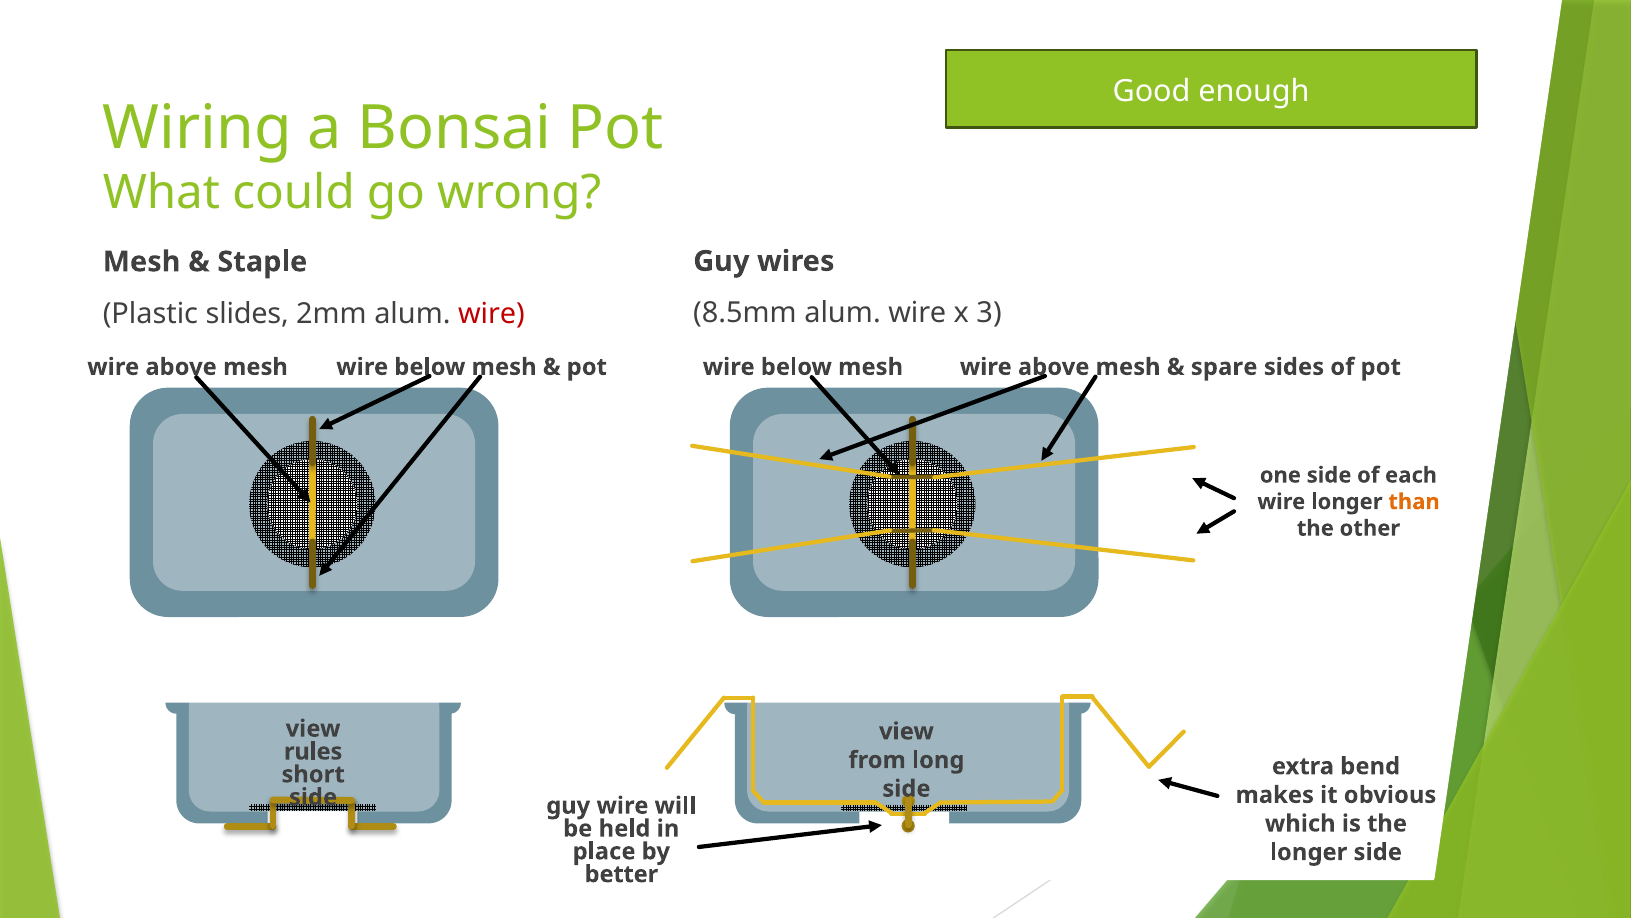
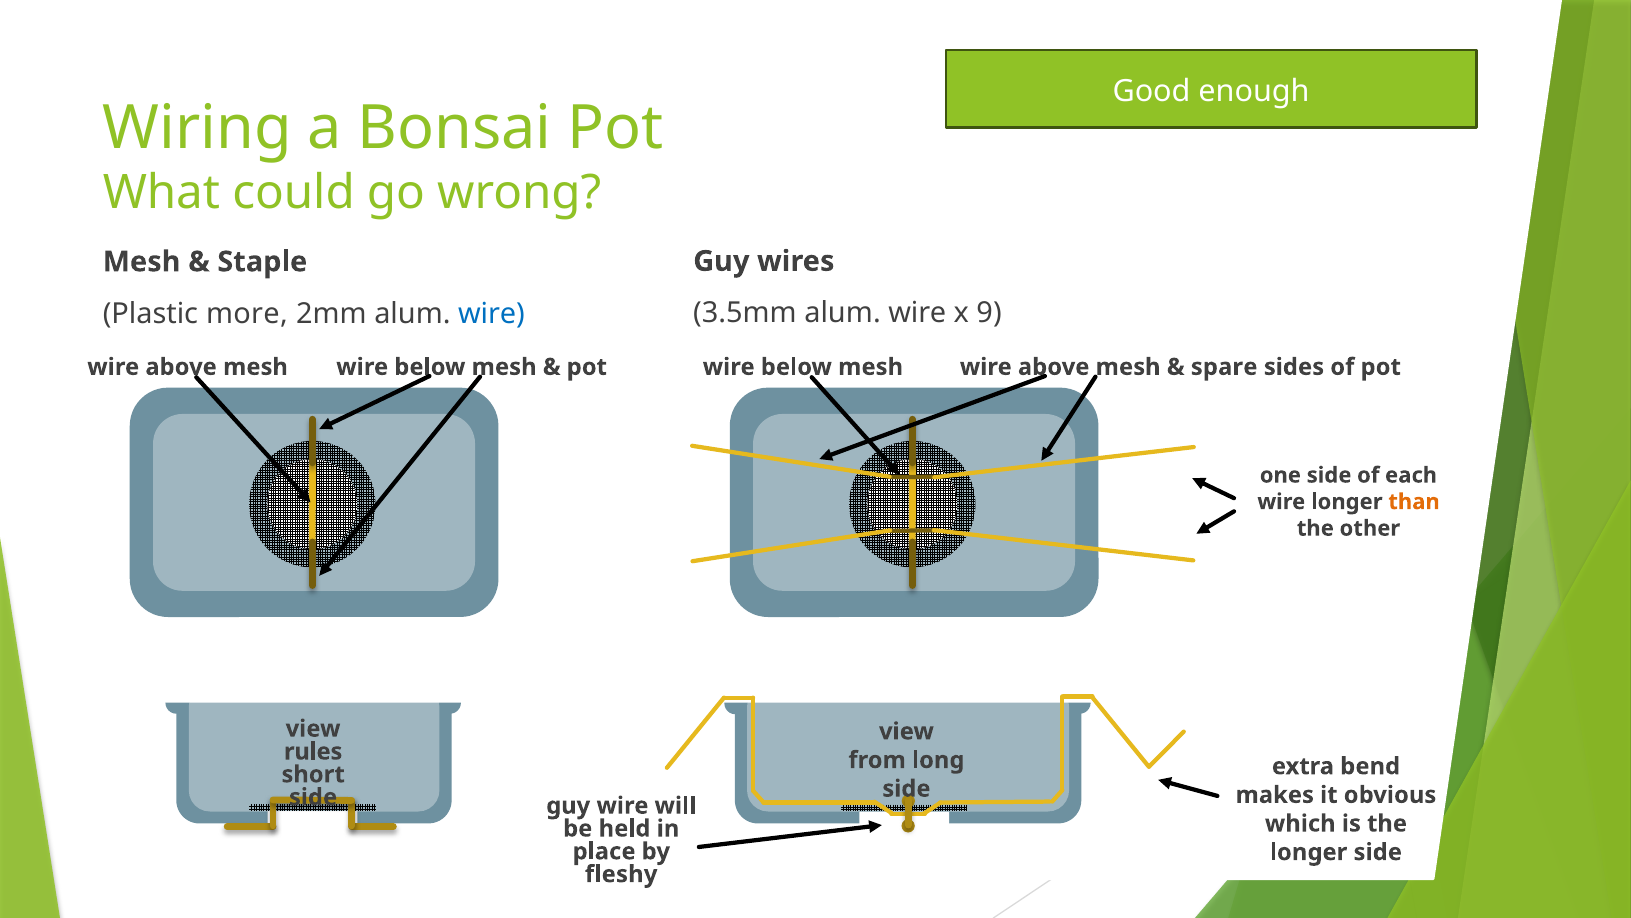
8.5mm: 8.5mm -> 3.5mm (745, 313)
3: 3 -> 9 (989, 313)
slides: slides -> more (247, 313)
wire colour: red -> blue (491, 313)
better: better -> fleshy (621, 874)
